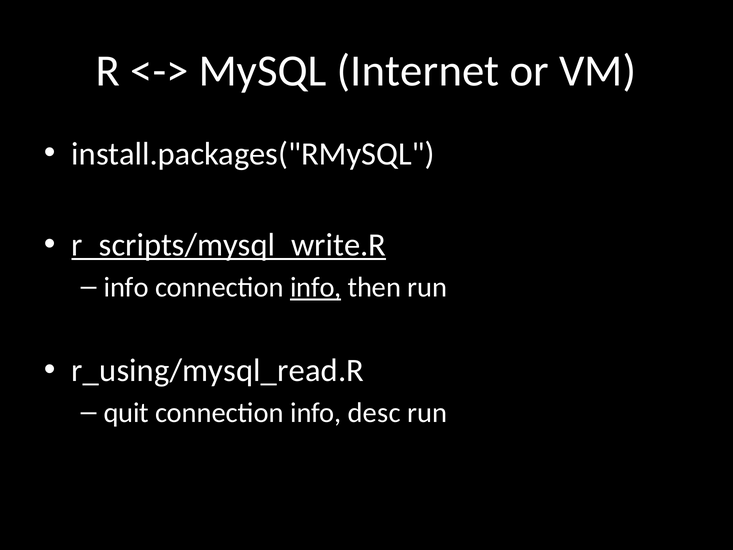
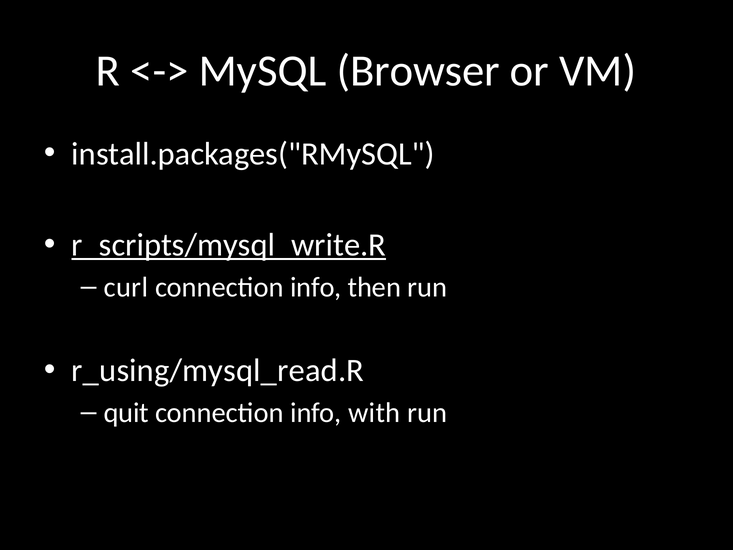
Internet: Internet -> Browser (418, 71)
info: info -> curl (126, 287)
info underline: present -> none (316, 287)
desc: desc -> with (374, 413)
